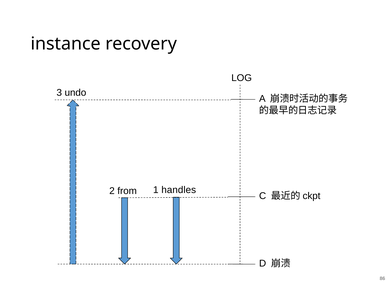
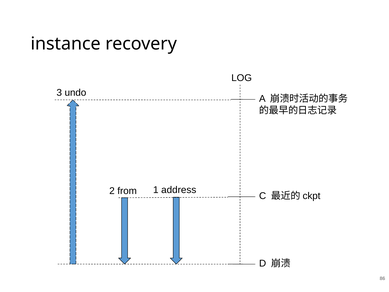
handles: handles -> address (179, 190)
